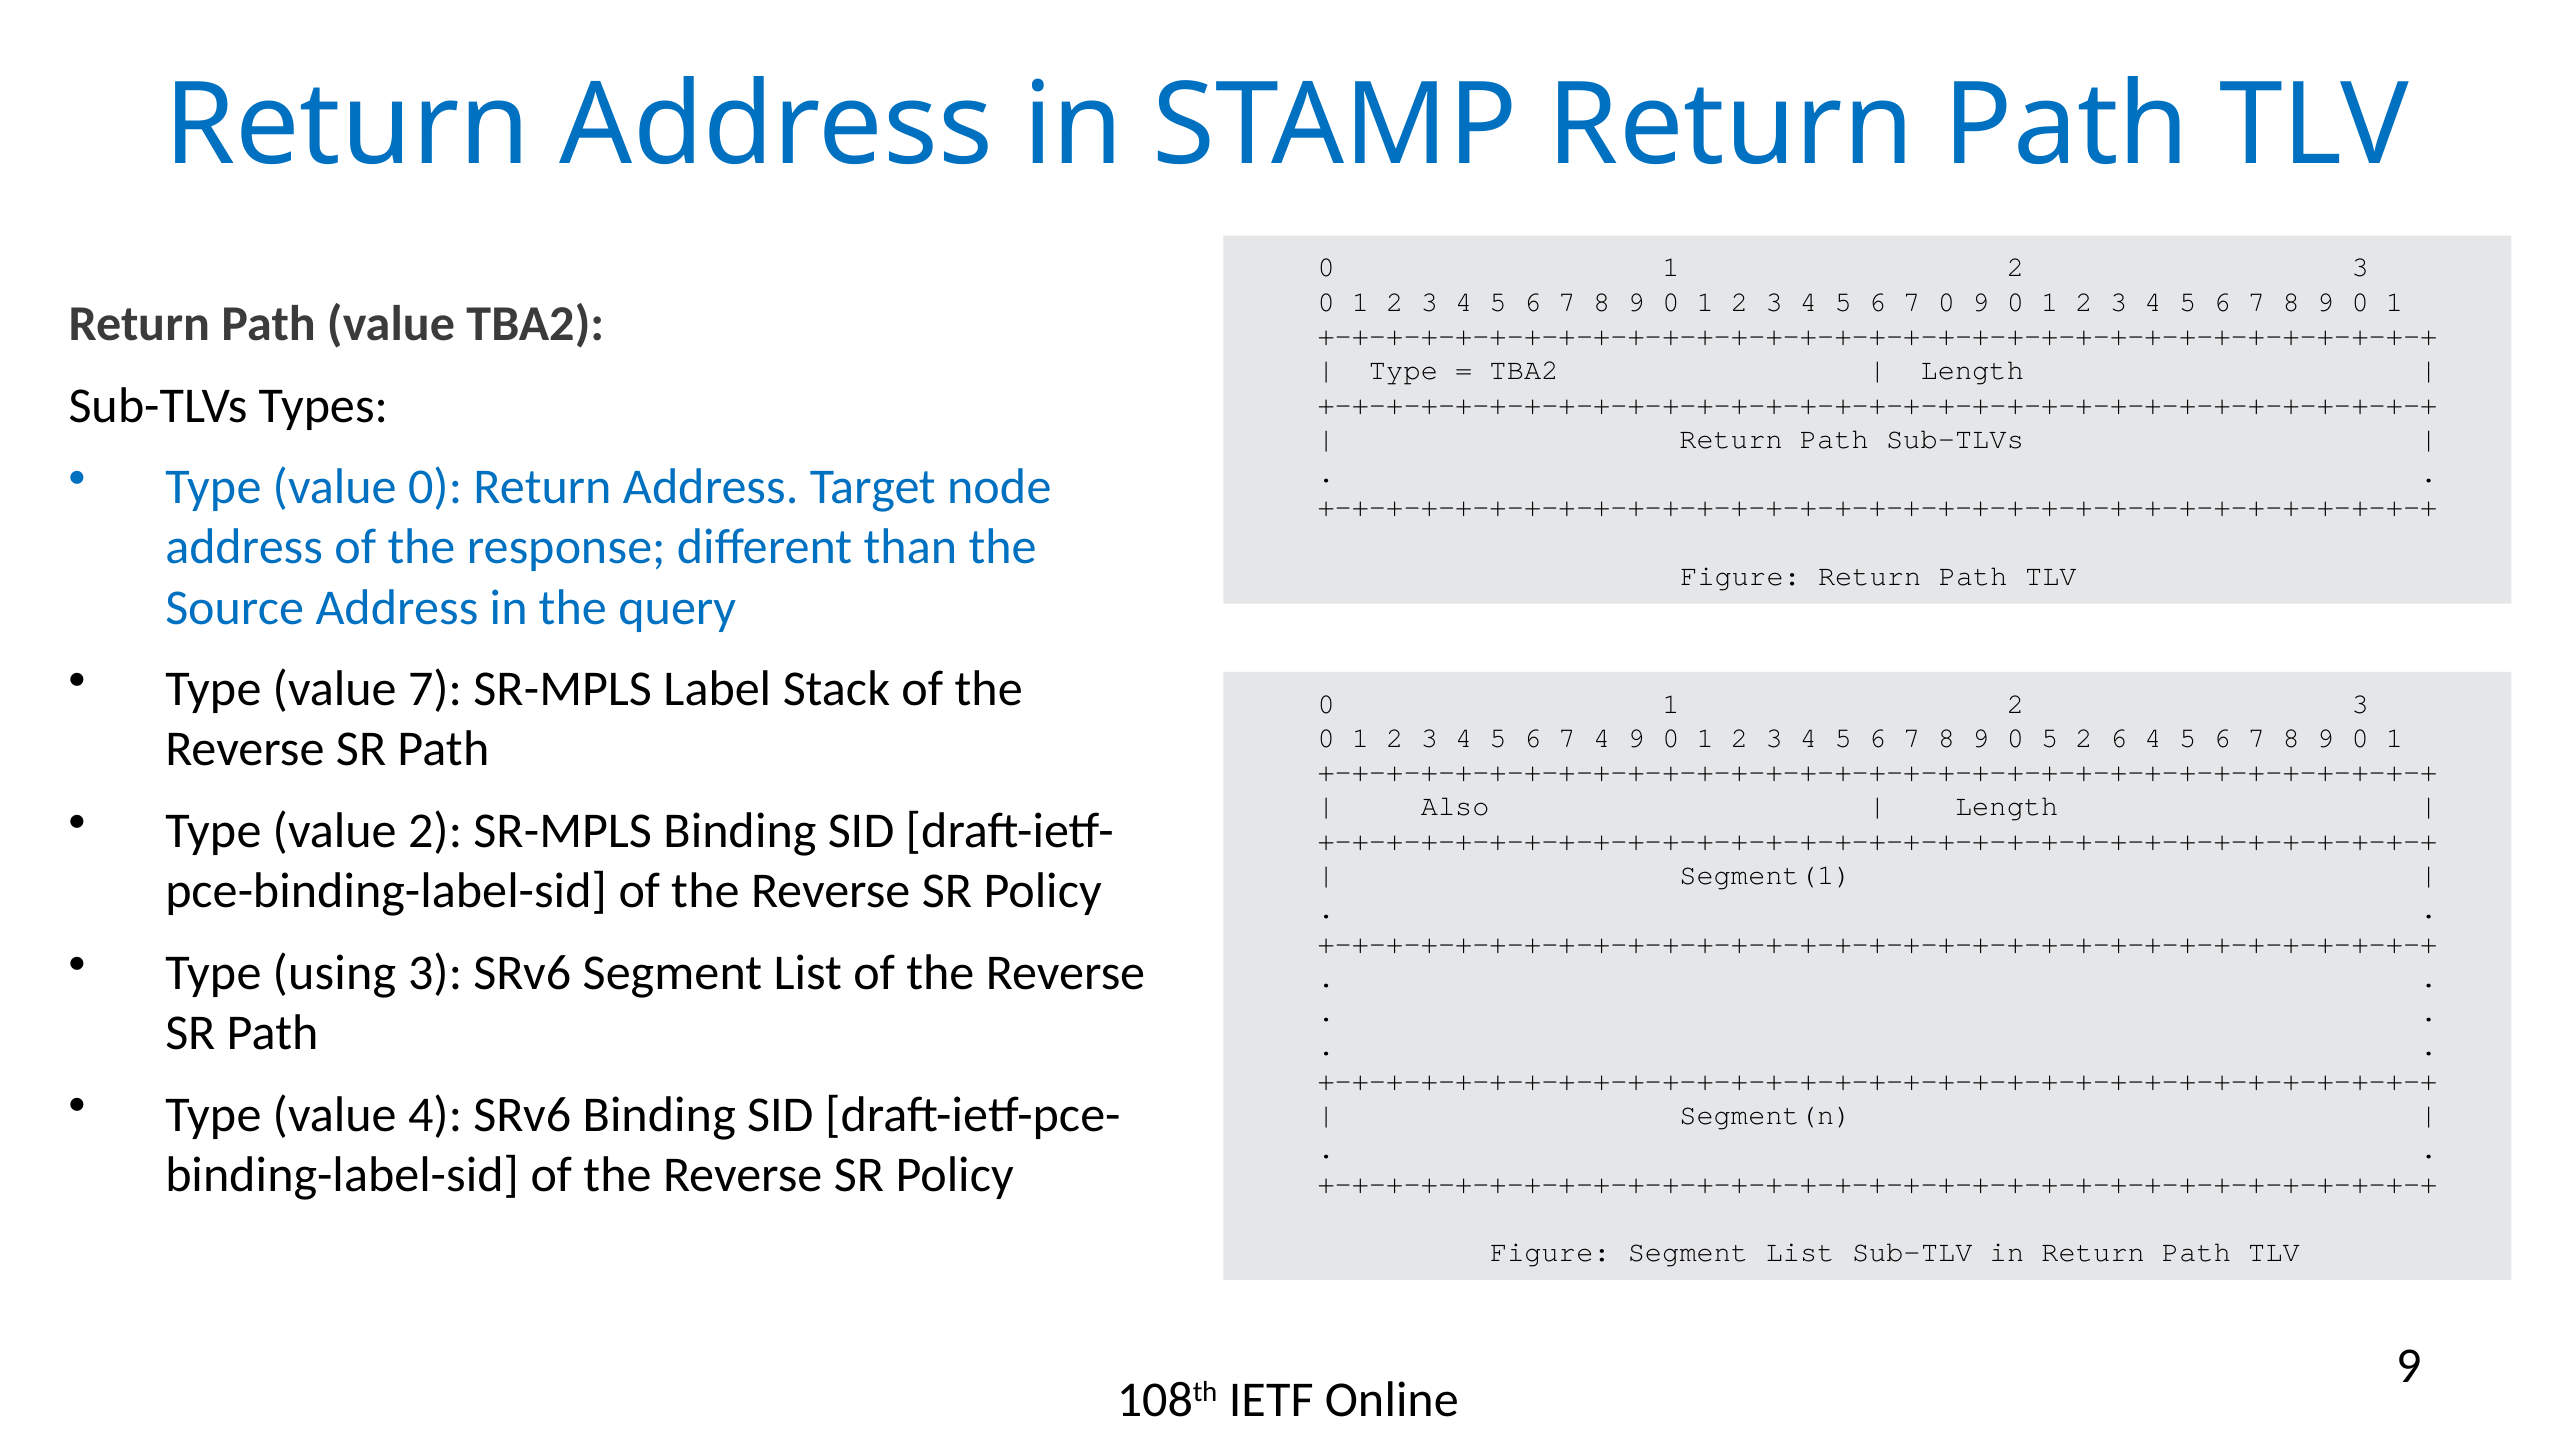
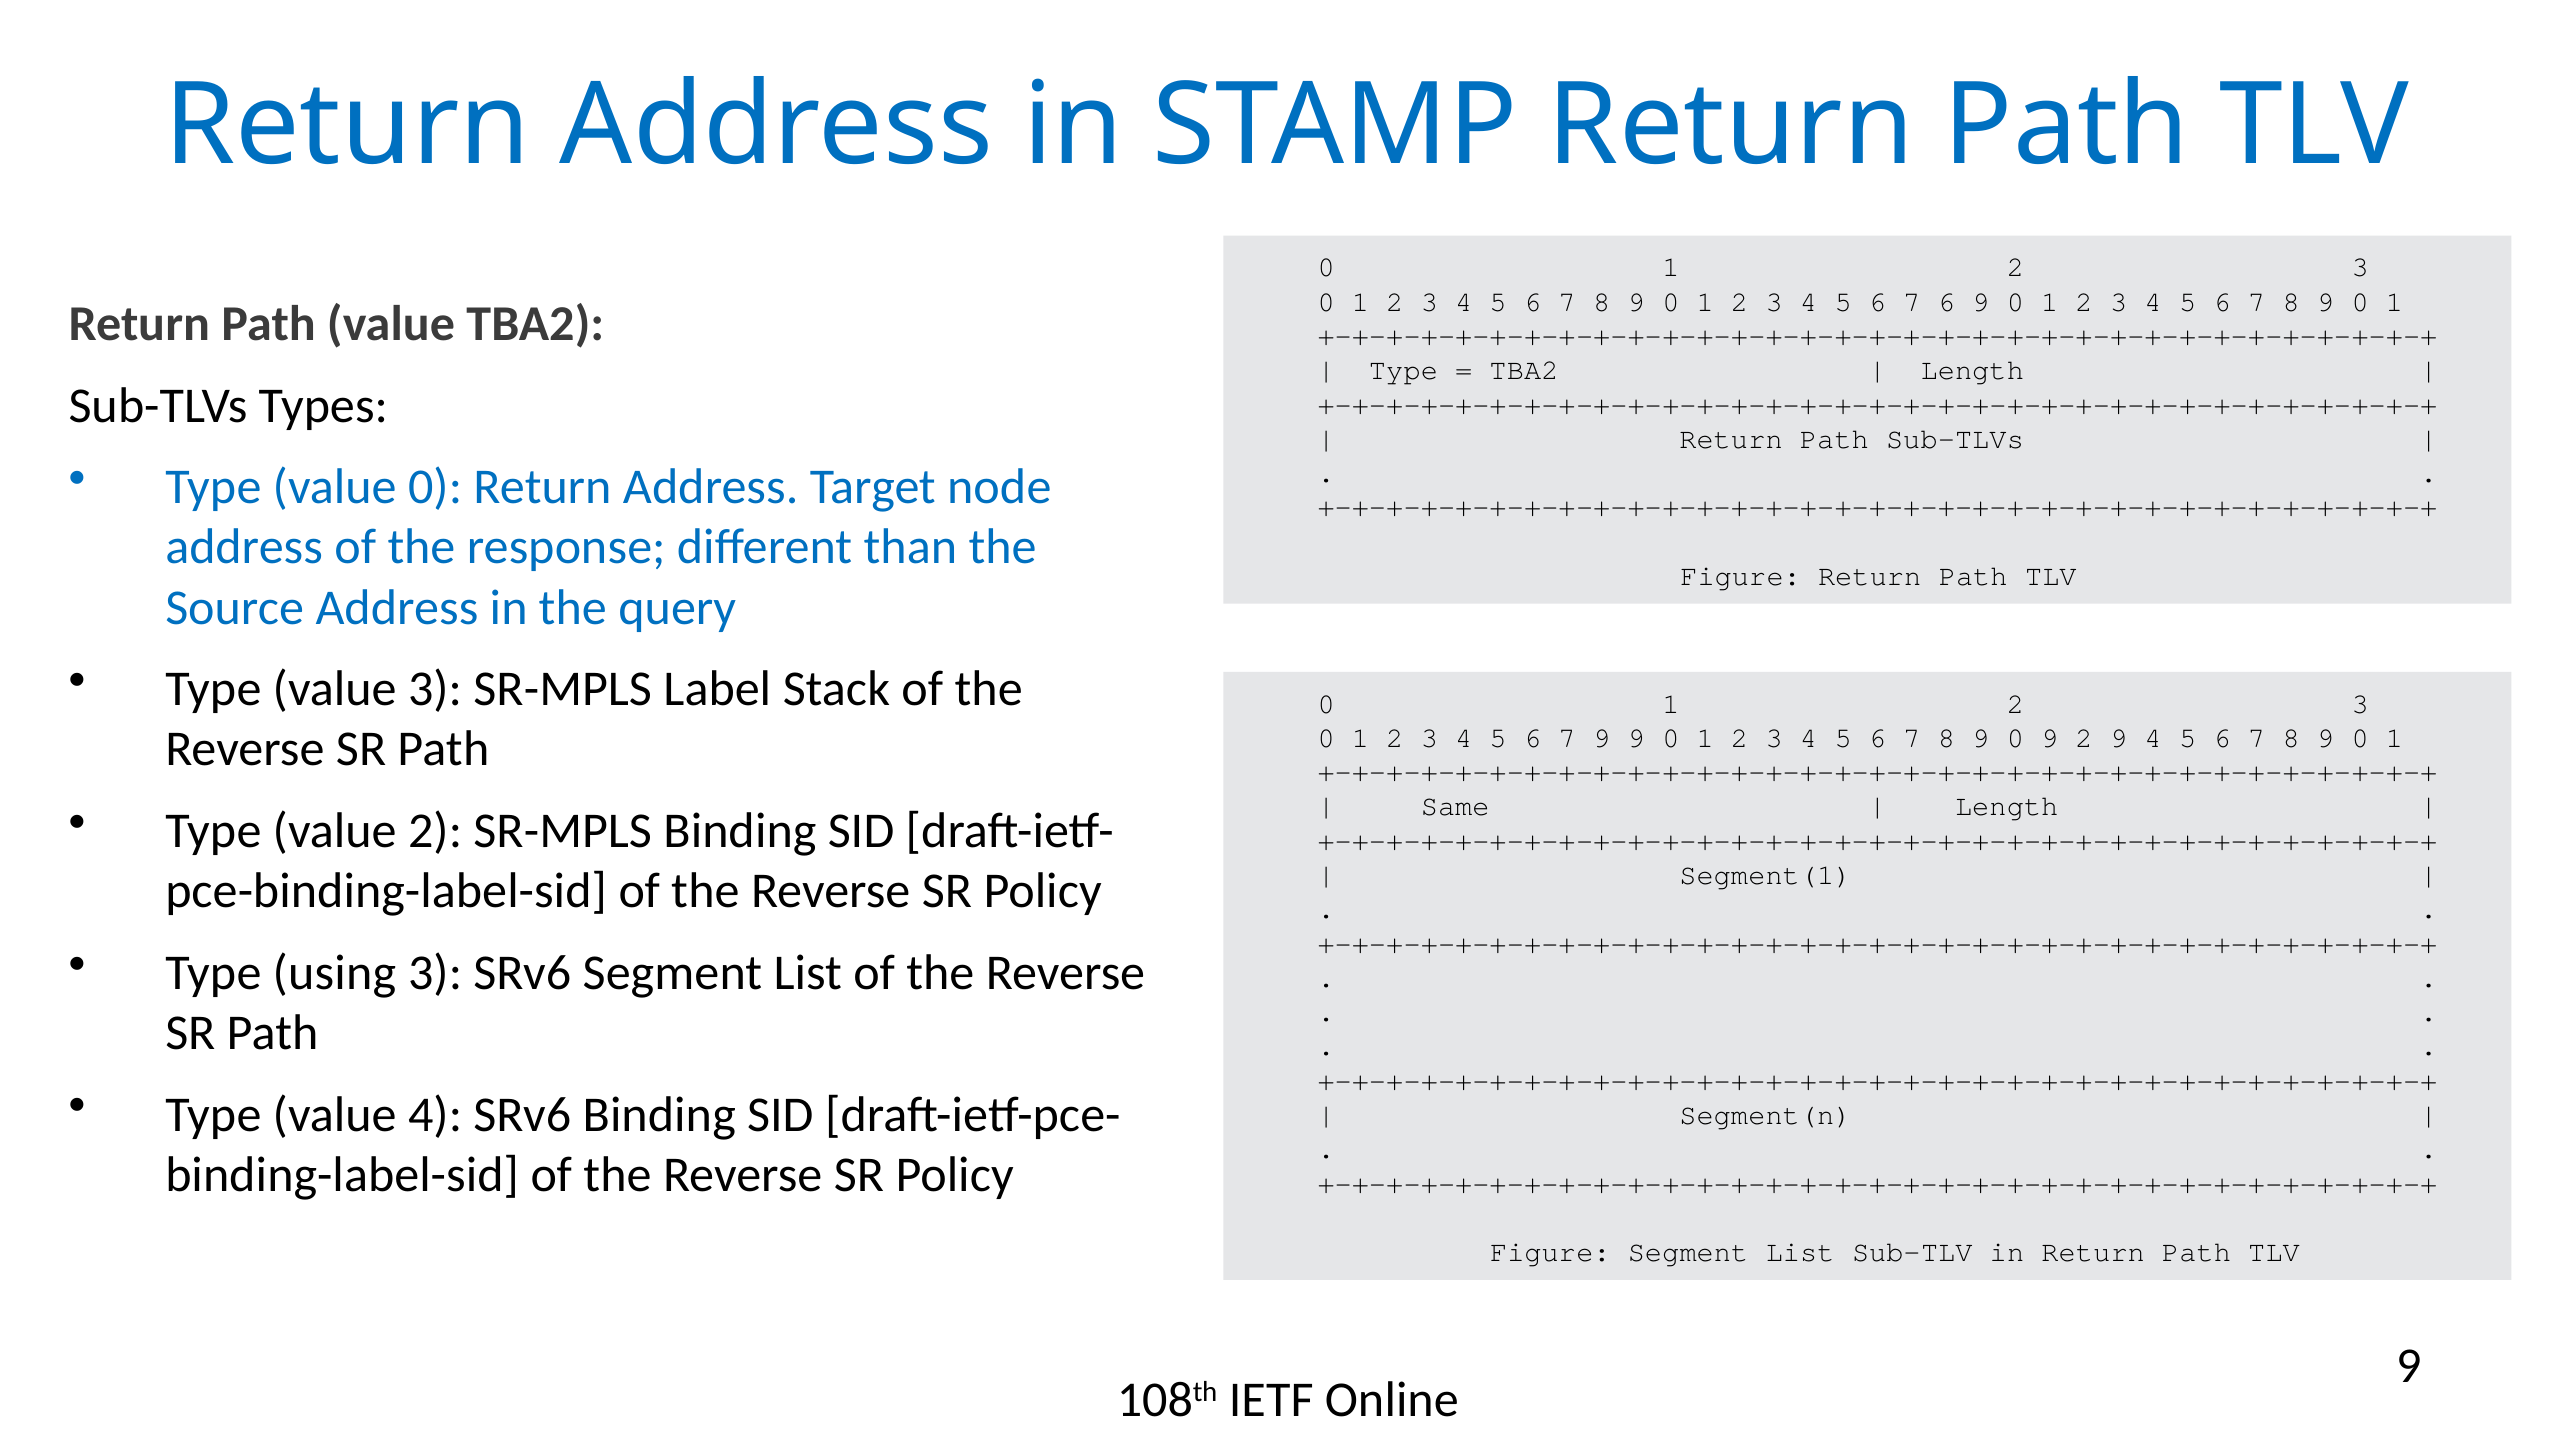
7 0: 0 -> 6 (1946, 302)
value 7: 7 -> 3 (435, 689)
7 4: 4 -> 9 (1602, 738)
0 5: 5 -> 9 (2050, 738)
2 6: 6 -> 9 (2119, 738)
Also: Also -> Same (1455, 807)
